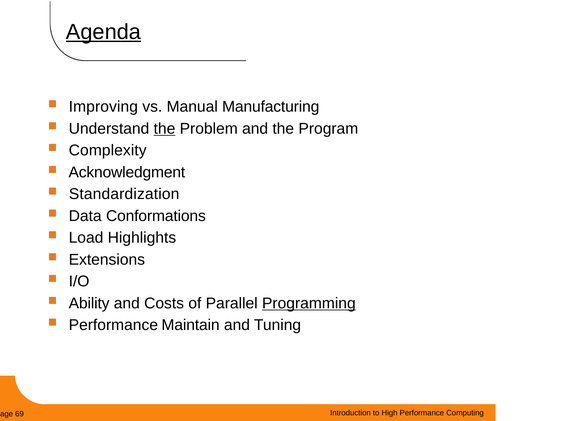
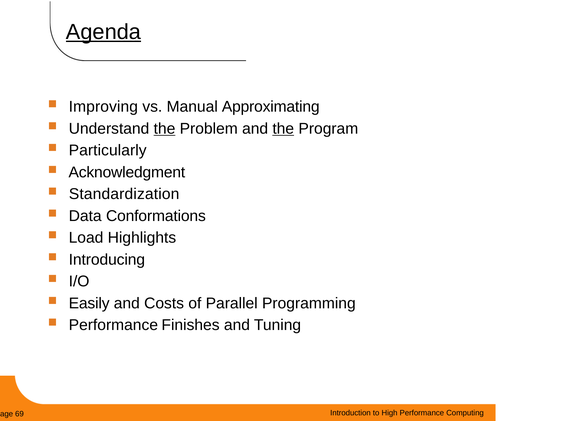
Manufacturing: Manufacturing -> Approximating (271, 107)
the underline: none -> present (283, 129)
Complexity: Complexity -> Particularly (108, 150)
Extensions: Extensions -> Introducing (107, 259)
Ability: Ability -> Easily (89, 303)
Programming underline: present -> none (309, 303)
Maintain: Maintain -> Finishes (191, 325)
